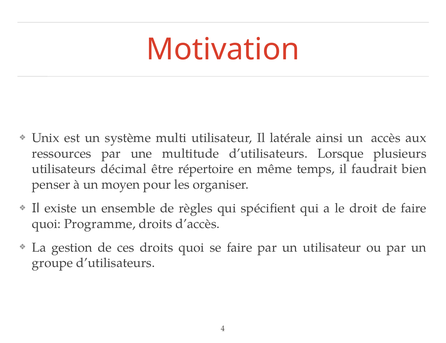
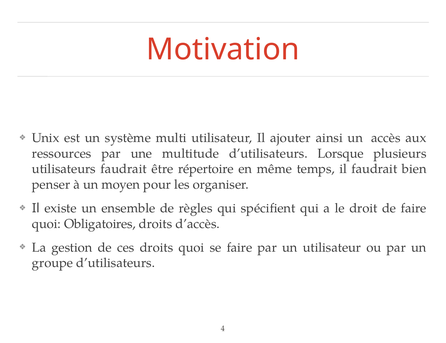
latérale: latérale -> ajouter (290, 138)
utilisateurs décimal: décimal -> faudrait (124, 169)
Programme: Programme -> Obligatoires (100, 224)
